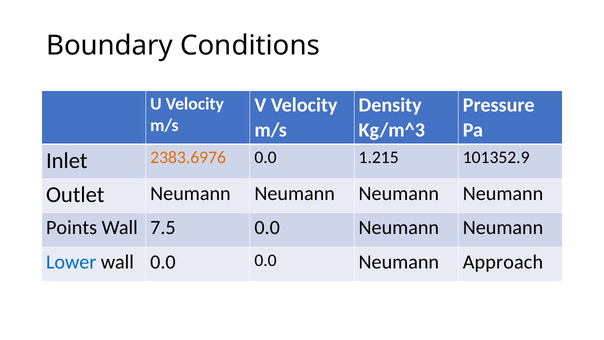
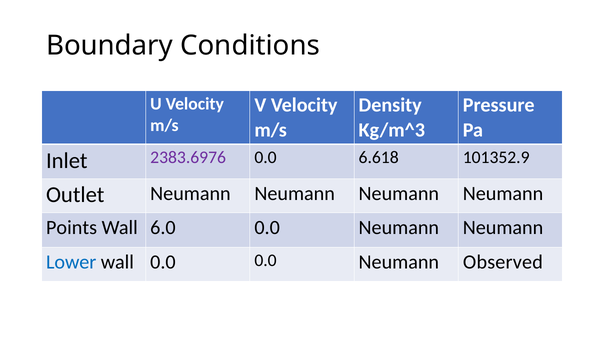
2383.6976 colour: orange -> purple (188, 157)
1.215: 1.215 -> 6.618 (379, 157)
7.5: 7.5 -> 6.0 (163, 228)
Approach: Approach -> Observed (503, 262)
